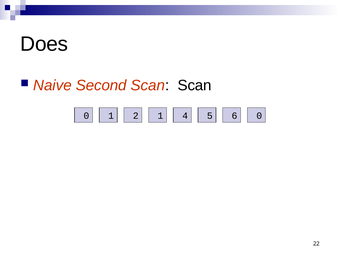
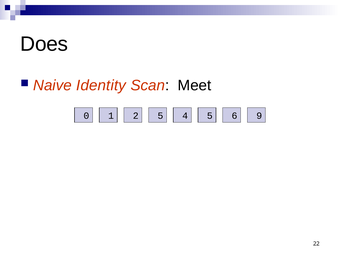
Second: Second -> Identity (101, 85)
Scan Scan: Scan -> Meet (194, 85)
2 1: 1 -> 5 (160, 116)
6 0: 0 -> 9 (259, 116)
